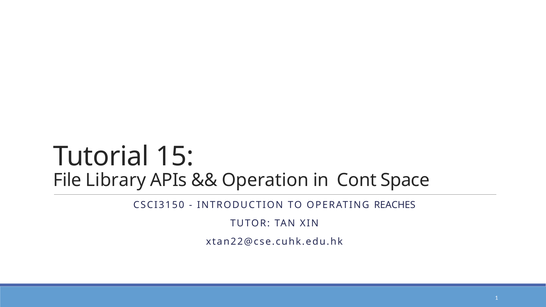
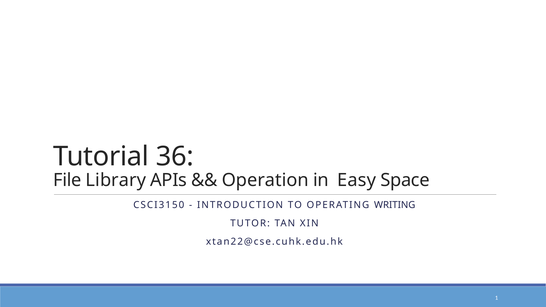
15: 15 -> 36 (175, 157)
Cont: Cont -> Easy (357, 180)
REACHES: REACHES -> WRITING (395, 205)
